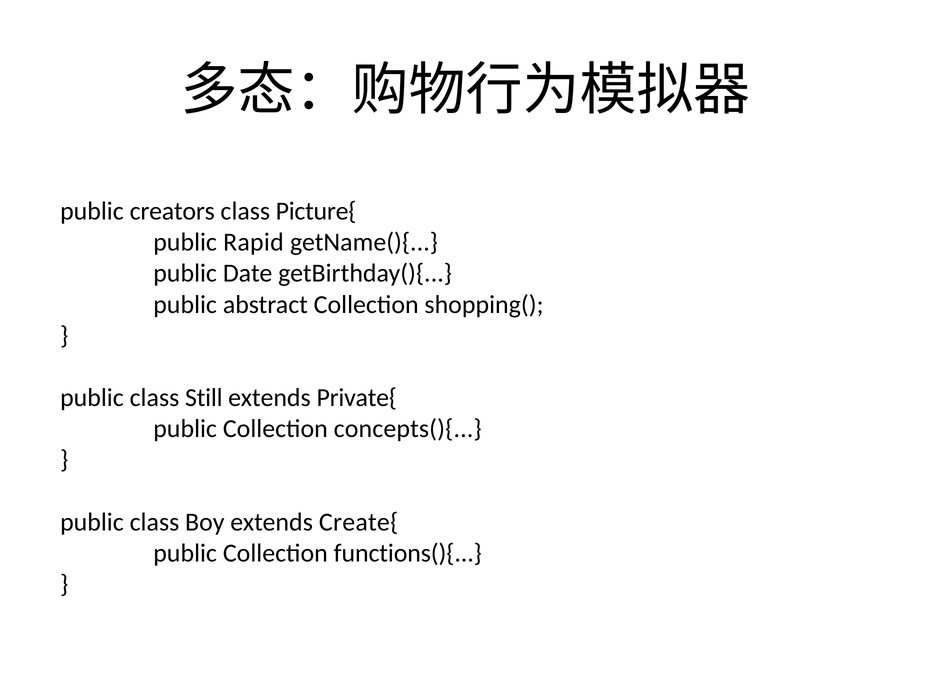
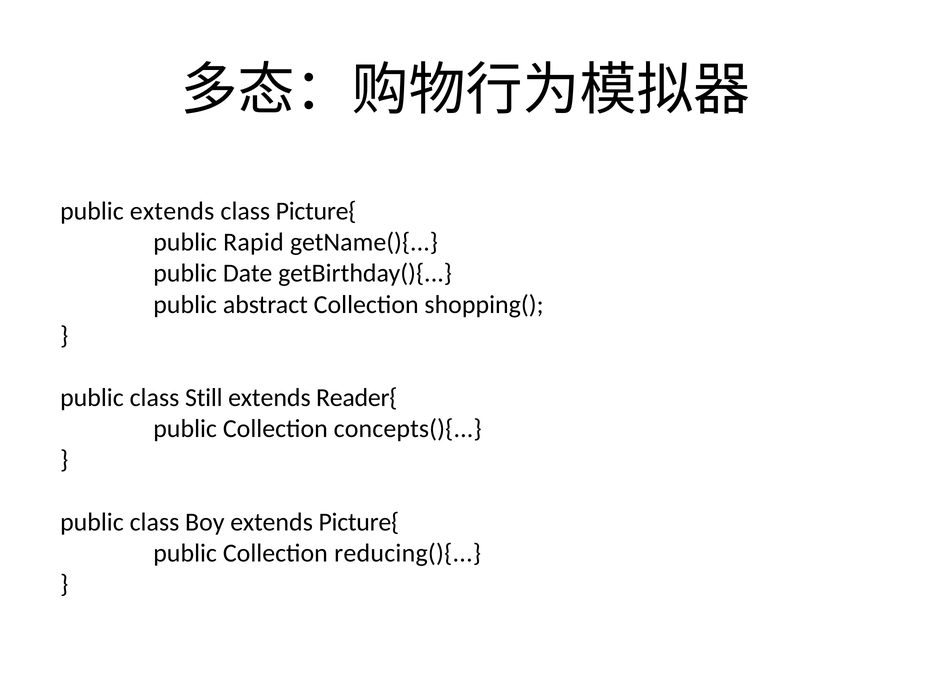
public creators: creators -> extends (172, 211)
Private{: Private{ -> Reader{ (357, 398)
extends Create{: Create{ -> Picture{ (359, 522)
functions(){: functions(){ -> reducing(){ (408, 553)
